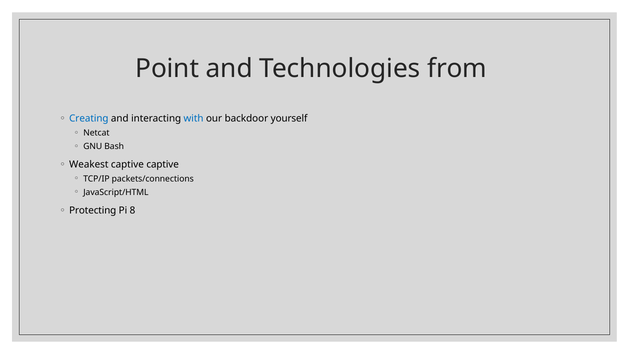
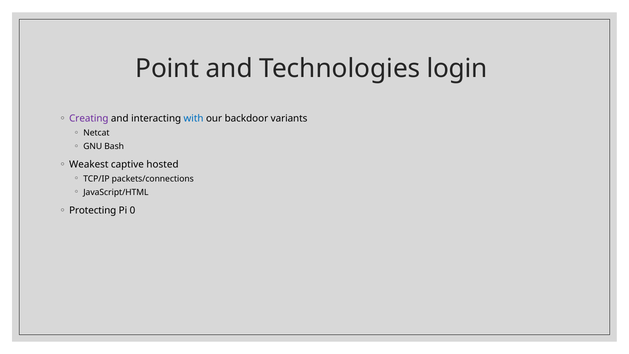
from: from -> login (457, 68)
Creating colour: blue -> purple (89, 119)
yourself: yourself -> variants (289, 119)
captive captive: captive -> hosted (163, 164)
8: 8 -> 0 (133, 210)
